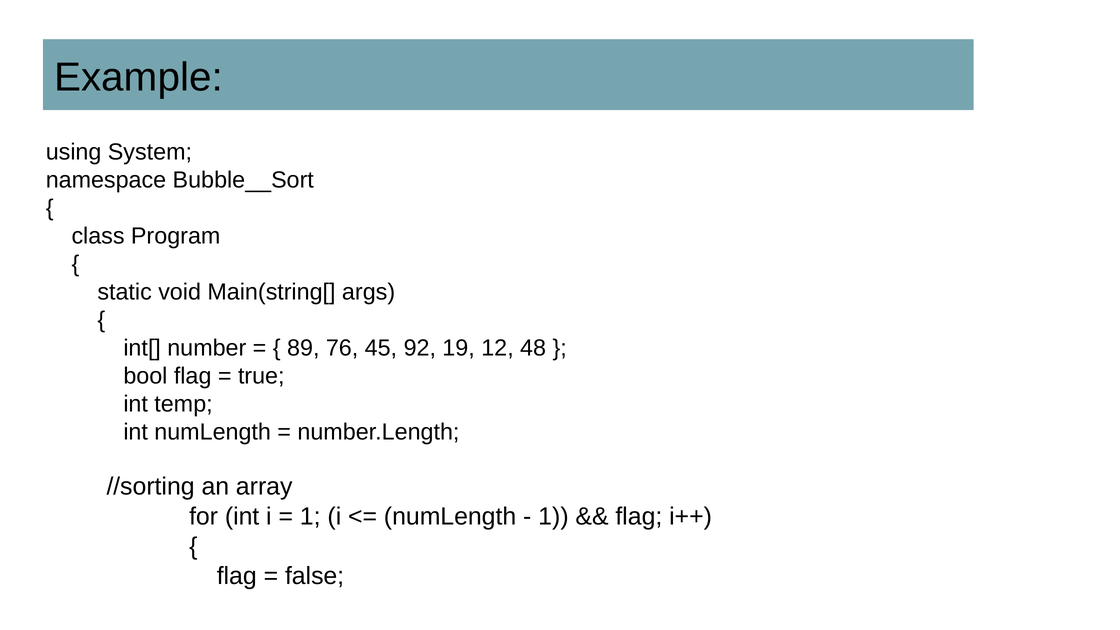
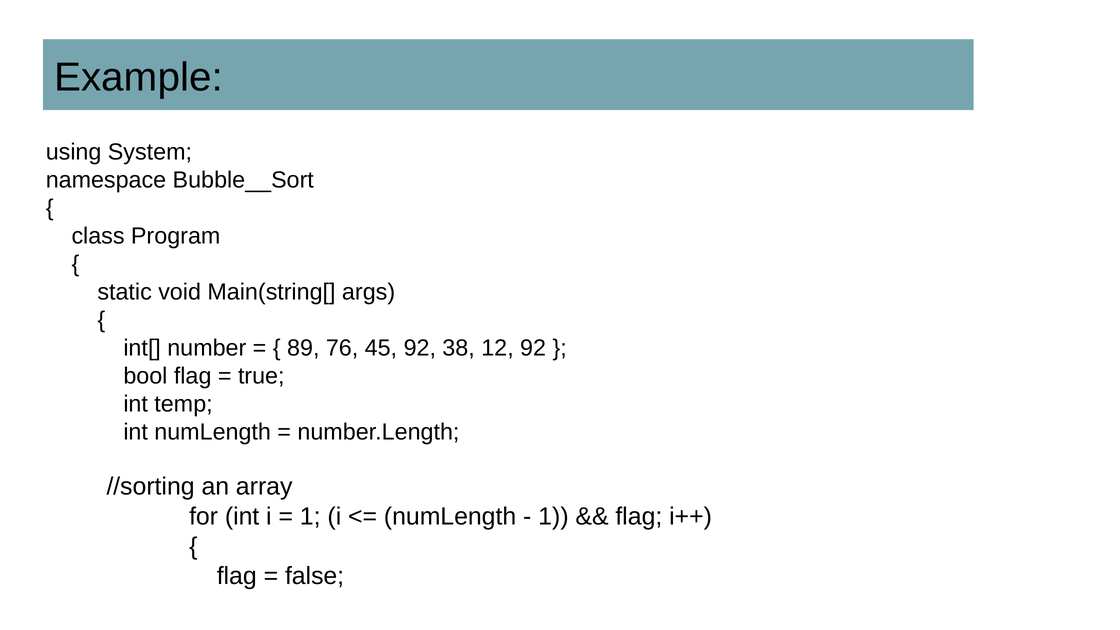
19: 19 -> 38 (459, 348)
12 48: 48 -> 92 (533, 348)
